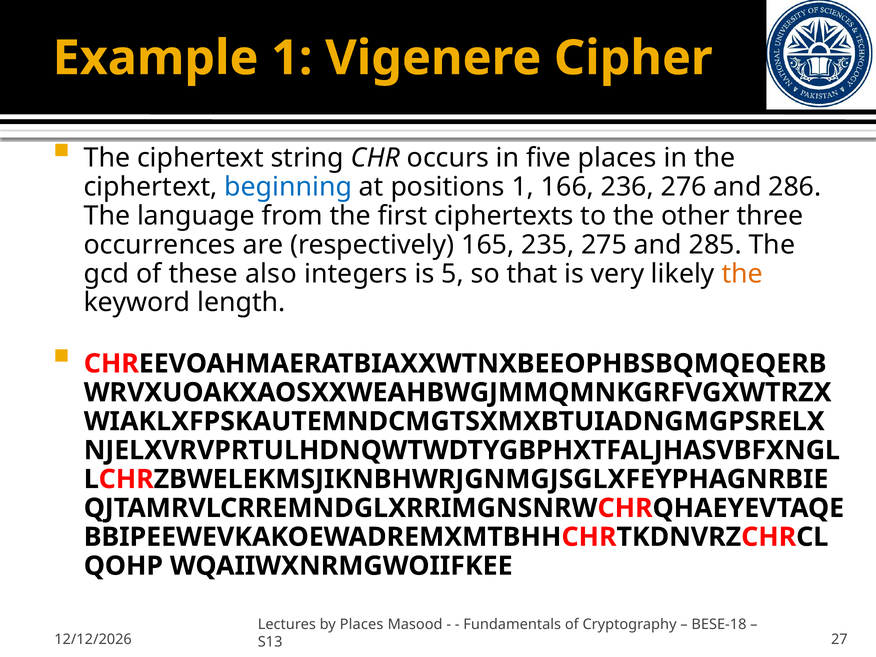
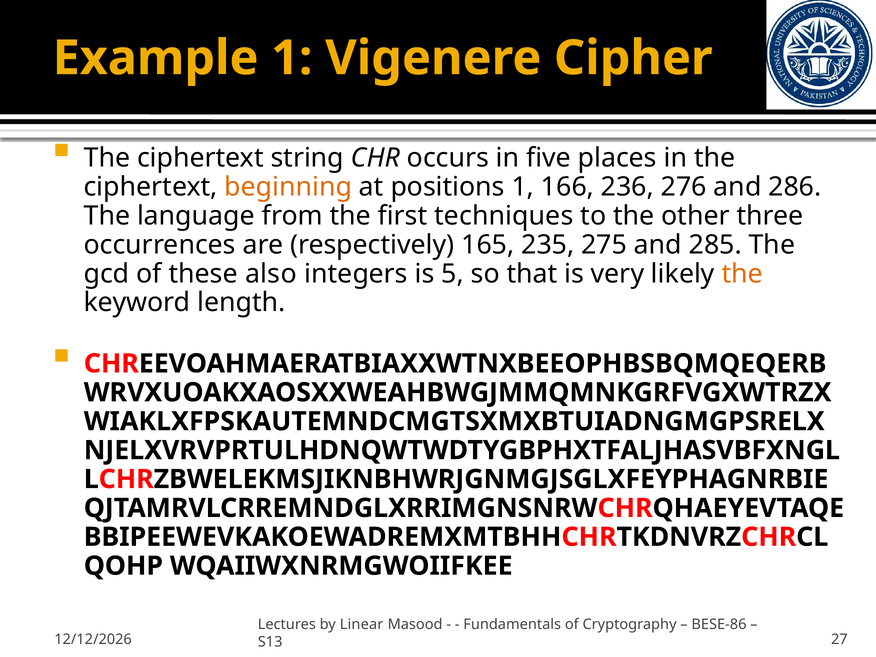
beginning colour: blue -> orange (288, 187)
ciphertexts: ciphertexts -> techniques (504, 216)
by Places: Places -> Linear (362, 624)
BESE-18: BESE-18 -> BESE-86 (719, 624)
